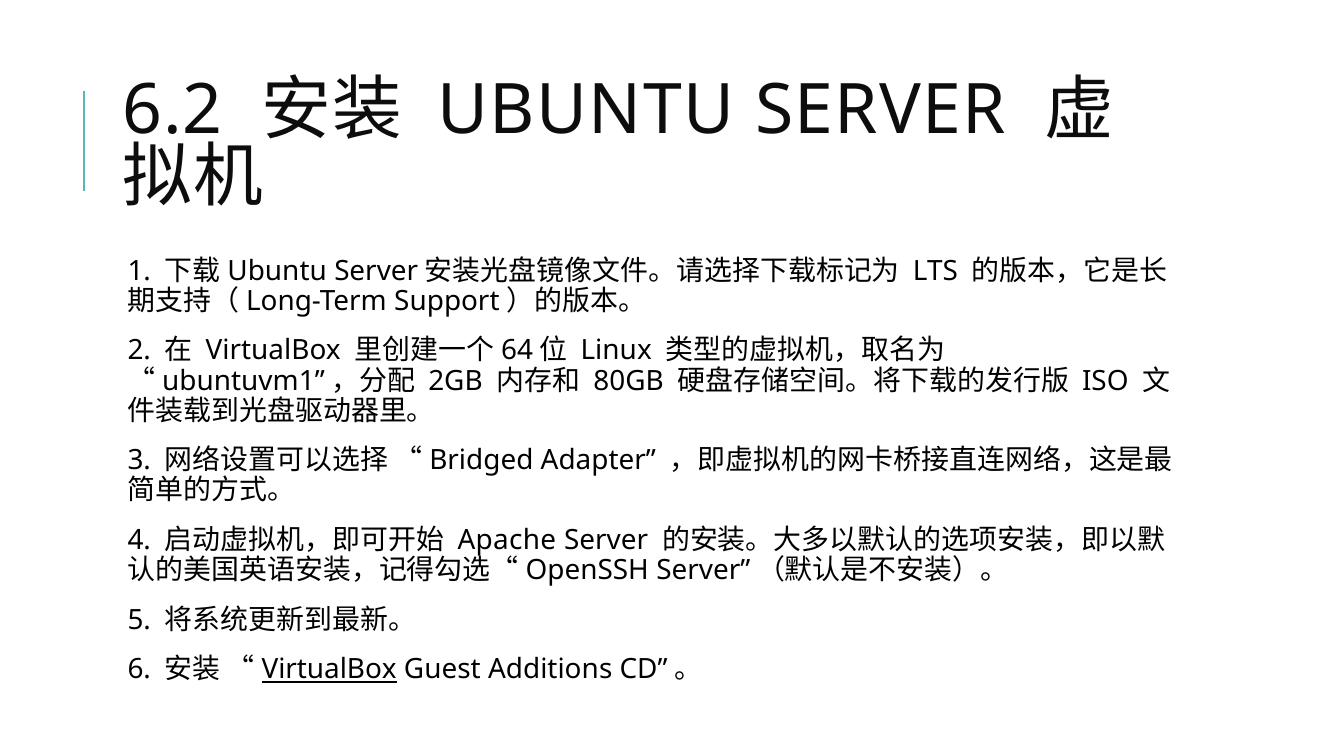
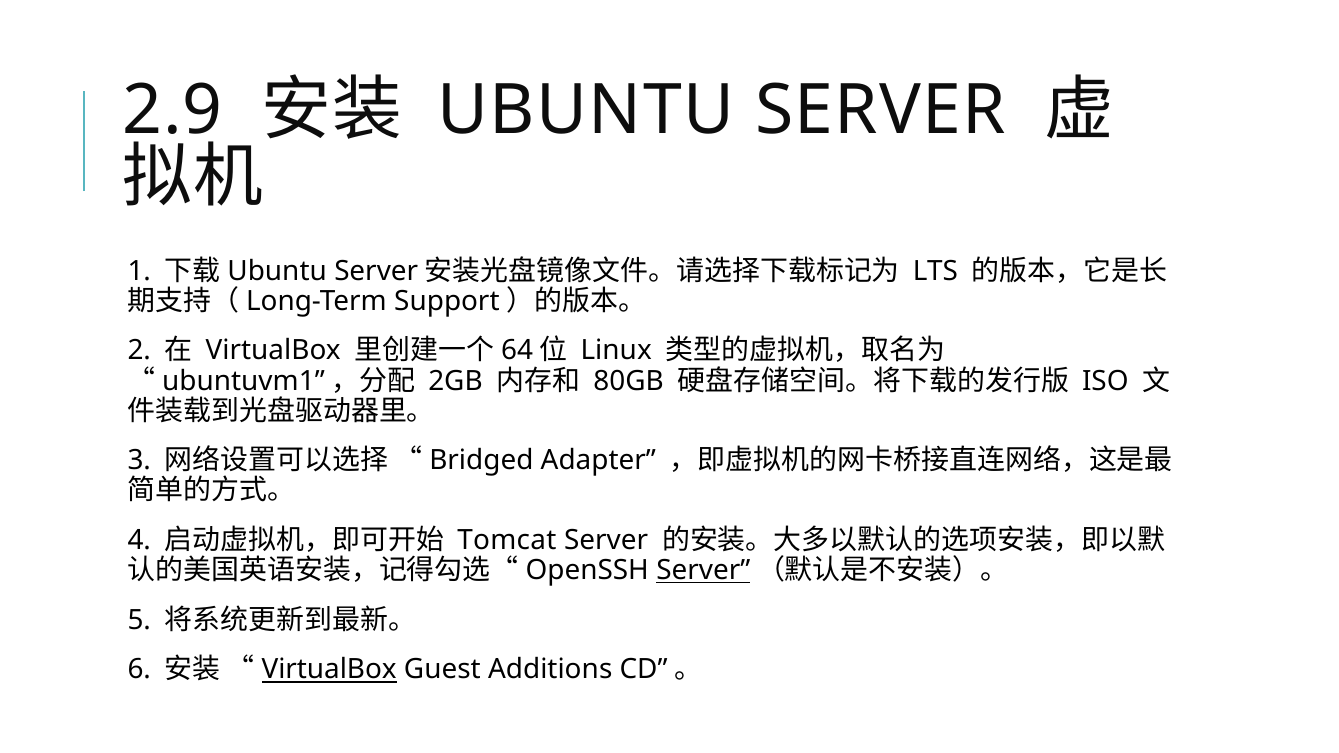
6.2: 6.2 -> 2.9 (173, 110)
Apache: Apache -> Tomcat (507, 540)
Server underline: none -> present (703, 571)
